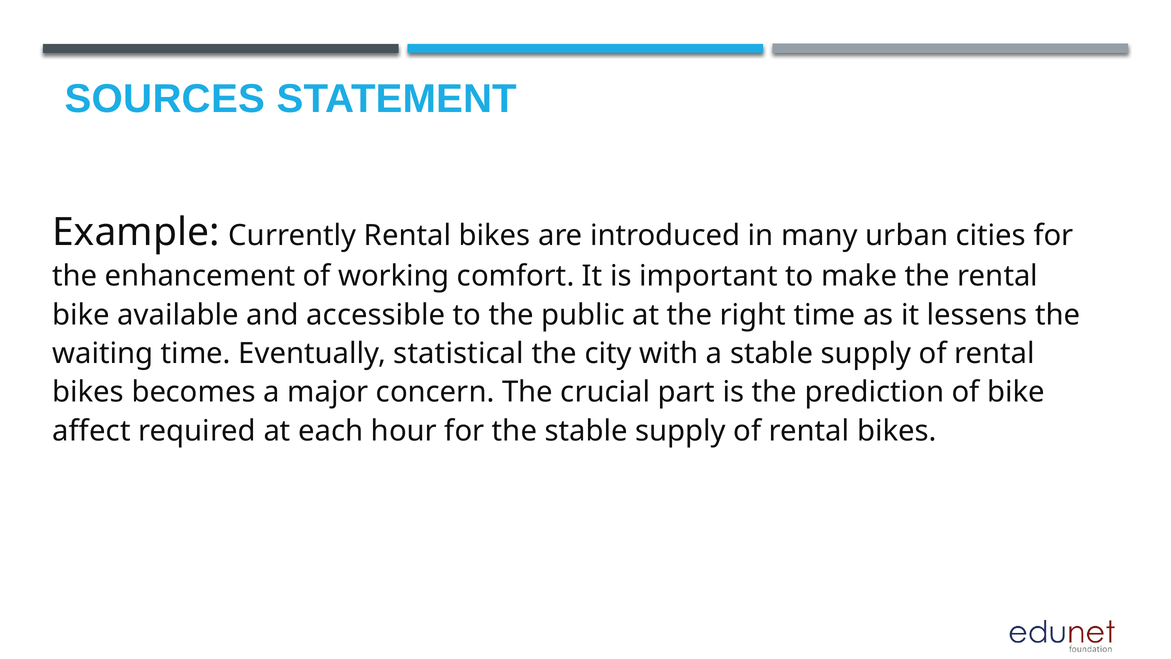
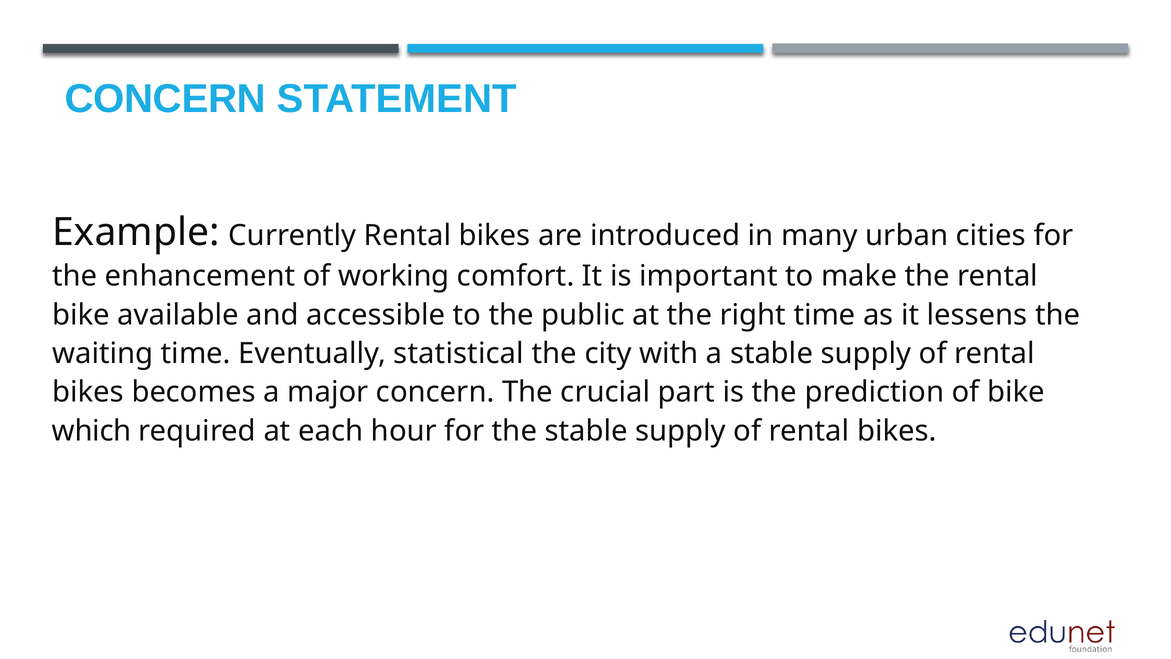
SOURCES: SOURCES -> CONCERN (165, 99)
affect: affect -> which (92, 431)
